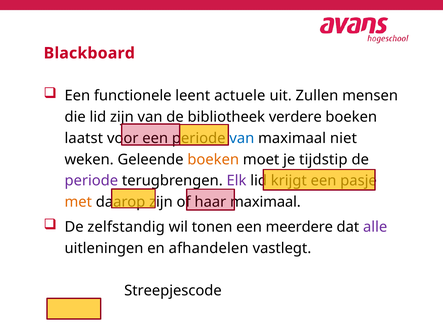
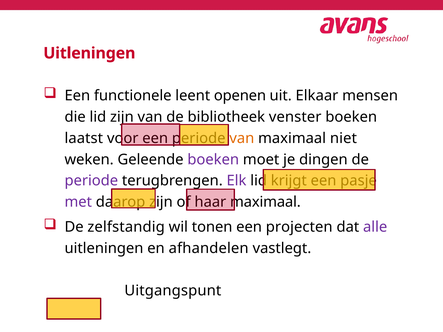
Blackboard: Blackboard -> Uitleningen (89, 53)
actuele: actuele -> openen (240, 96)
Zullen: Zullen -> Elkaar (317, 96)
verdere: verdere -> venster (295, 117)
van colour: blue -> orange (242, 138)
boeken colour: orange -> purple (213, 160)
tijdstip: tijdstip -> dingen (323, 160)
met colour: orange -> purple (78, 202)
meerdere: meerdere -> projecten (299, 227)
Streepjescode: Streepjescode -> Uitgangspunt (173, 291)
